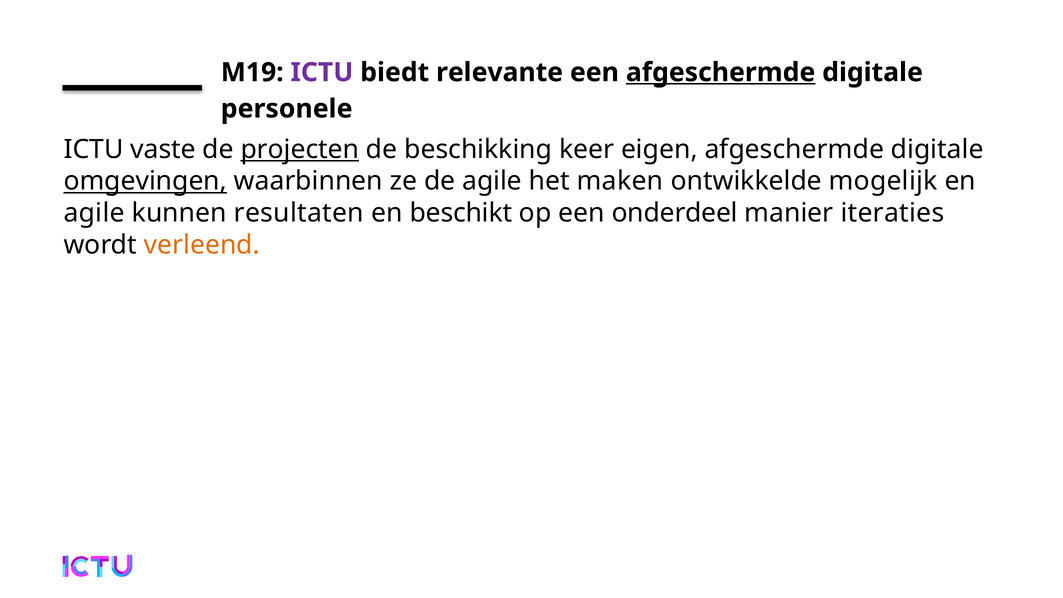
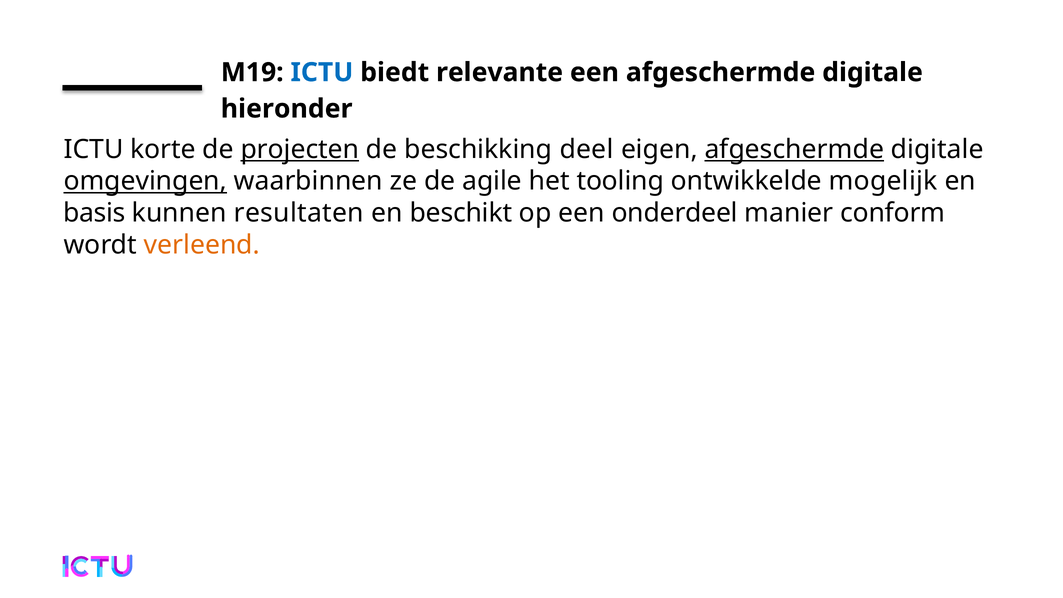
ICTU colour: purple -> blue (322, 72)
afgeschermde underline: present -> none (721, 72)
personele: personele -> hieronder (287, 109)
vaste: vaste -> korte (163, 149)
keer: keer -> deel (587, 149)
afgeschermde underline: none -> present (794, 149)
maken: maken -> tooling (620, 181)
agile: agile -> basis (94, 213)
iteraties: iteraties -> conform (893, 213)
